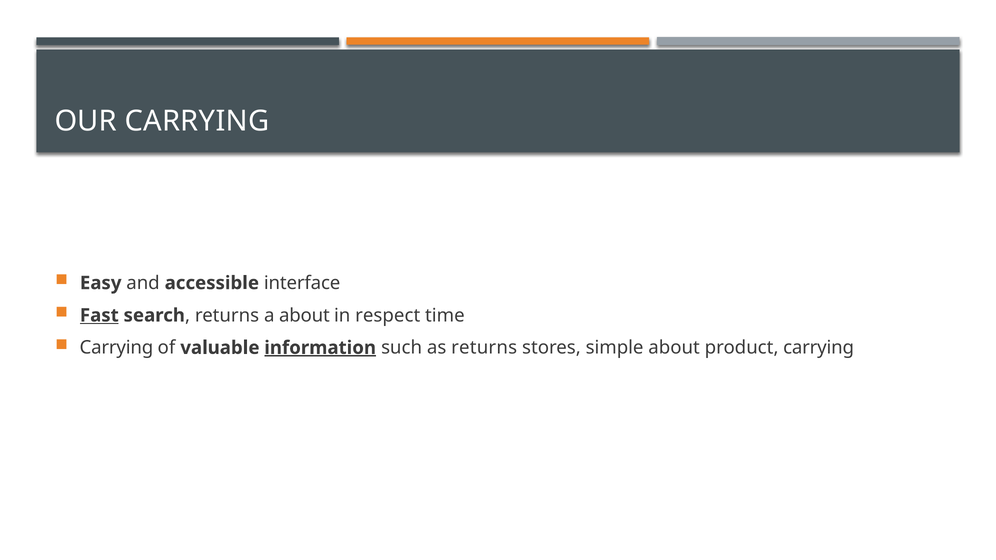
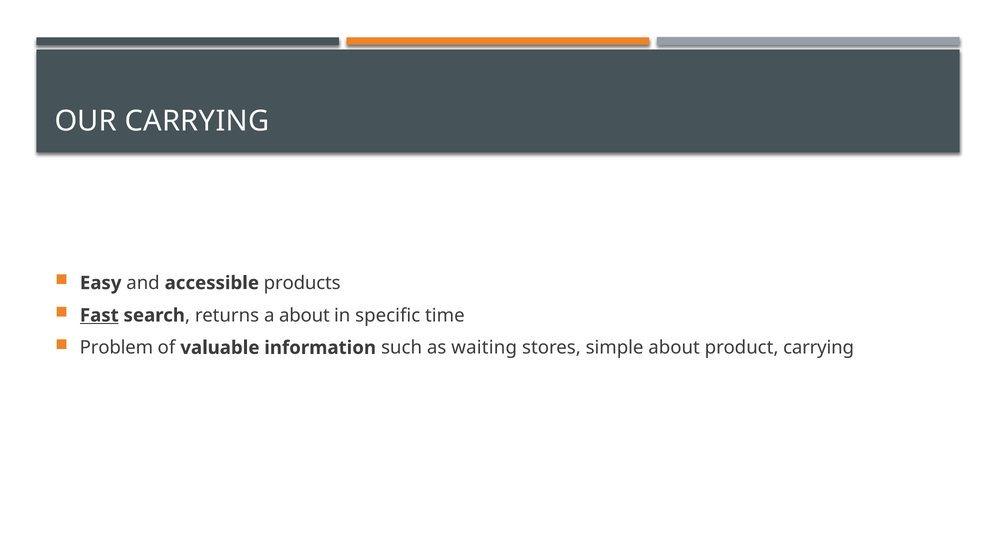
interface: interface -> products (302, 283)
respect: respect -> specific (388, 316)
Carrying: Carrying -> Problem (116, 348)
information underline: present -> none (320, 348)
as returns: returns -> waiting (484, 348)
